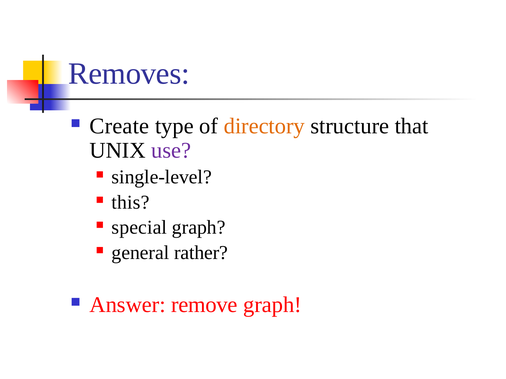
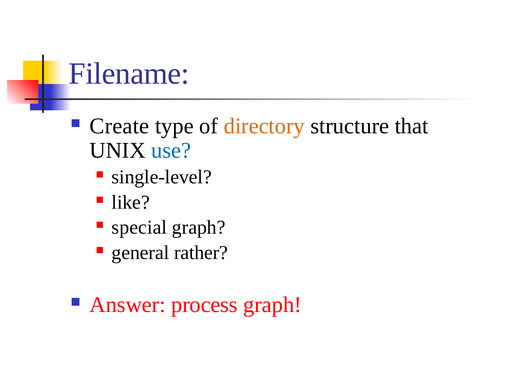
Removes: Removes -> Filename (129, 74)
use colour: purple -> blue (171, 151)
this: this -> like (131, 202)
remove: remove -> process (204, 305)
